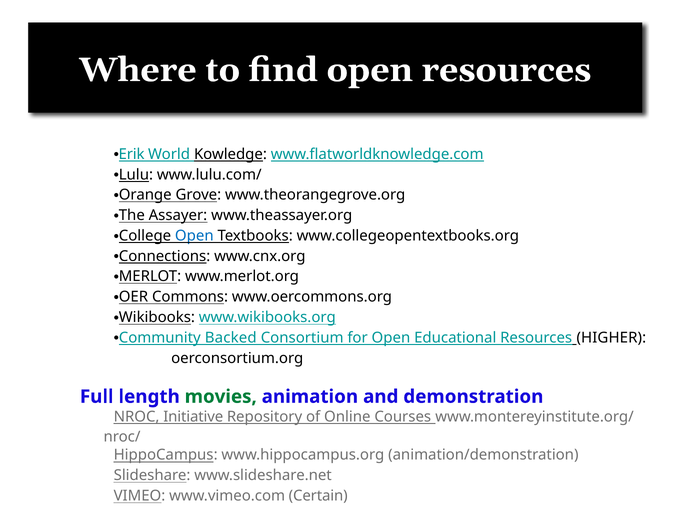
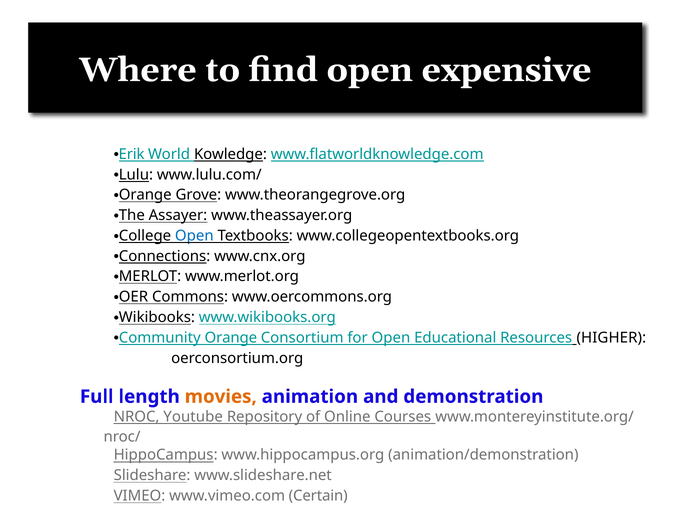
open resources: resources -> expensive (507, 70)
Community Backed: Backed -> Orange (231, 338)
movies colour: green -> orange (221, 397)
NROC Initiative: Initiative -> Youtube (193, 417)
